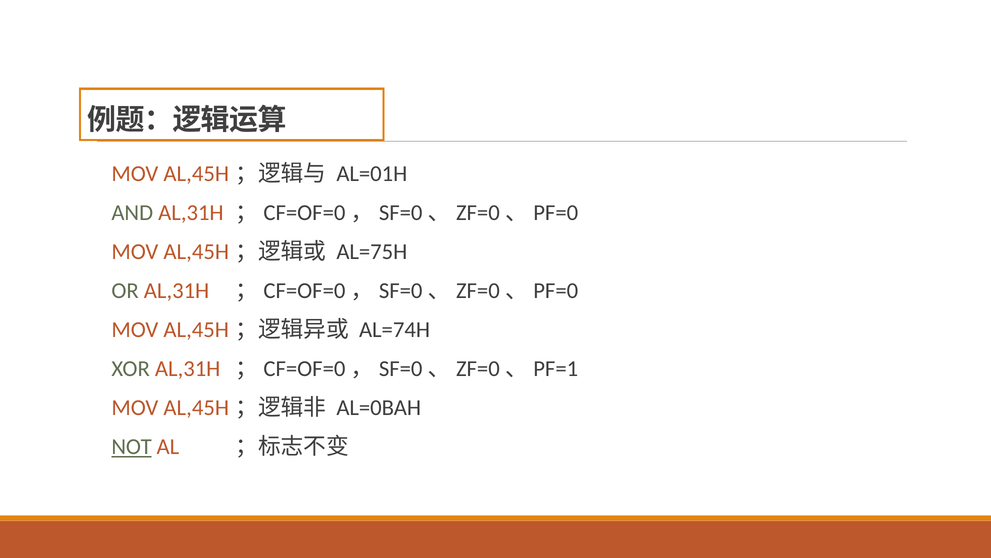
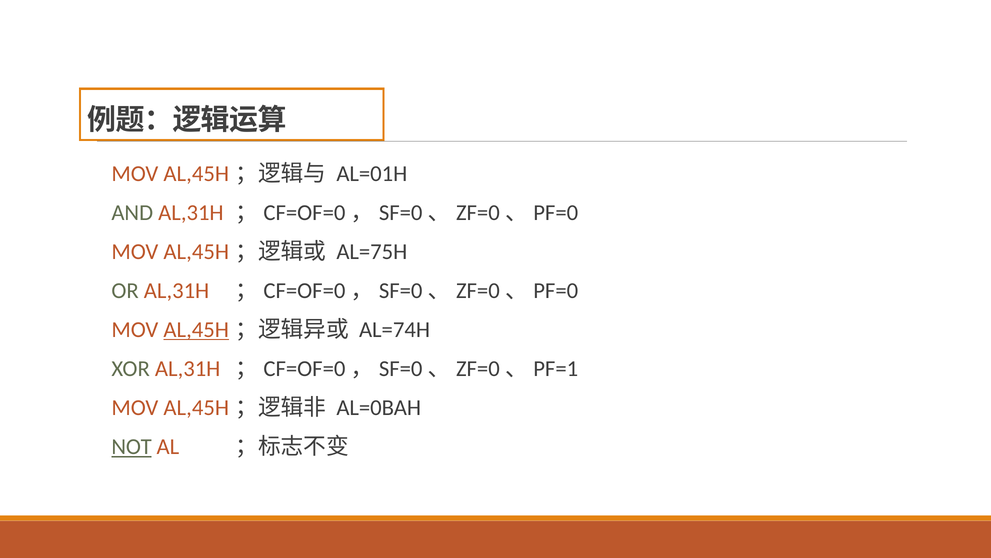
AL,45H underline: none -> present (196, 329)
